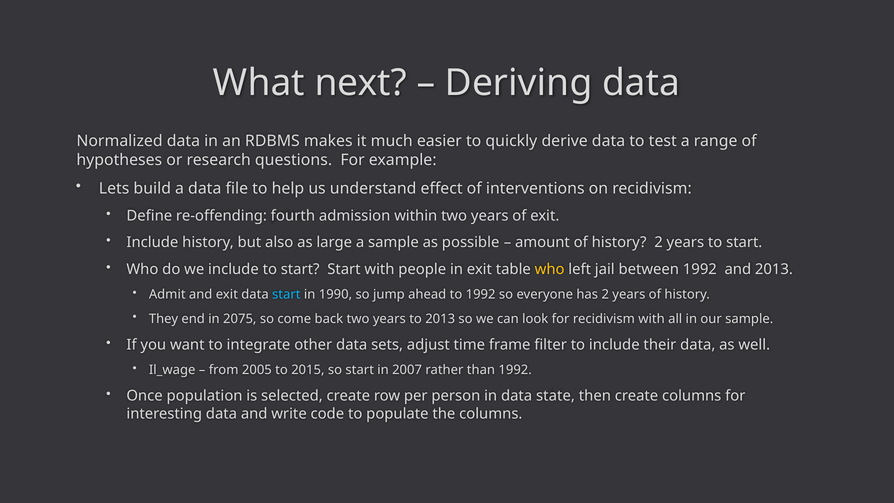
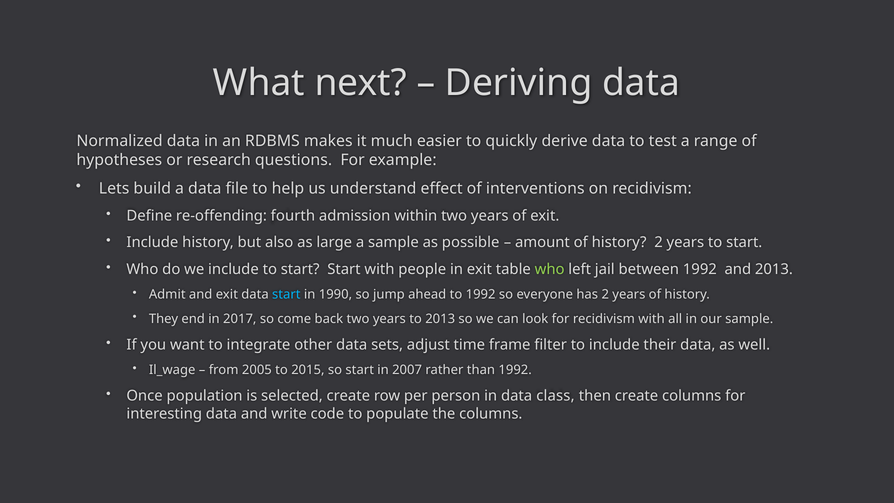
who colour: yellow -> light green (550, 269)
2075: 2075 -> 2017 (240, 319)
state: state -> class (555, 396)
